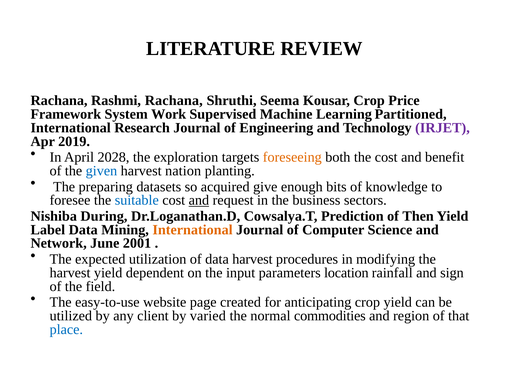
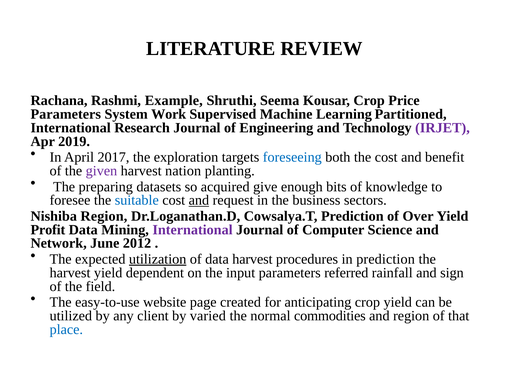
Rashmi Rachana: Rachana -> Example (174, 101)
Framework: Framework -> Parameters (66, 114)
2028: 2028 -> 2017 (113, 157)
foreseeing colour: orange -> blue (292, 157)
given colour: blue -> purple (101, 171)
Nishiba During: During -> Region (104, 216)
Then: Then -> Over (418, 216)
Label: Label -> Profit (48, 230)
International colour: orange -> purple (193, 230)
2001: 2001 -> 2012 (137, 243)
utilization underline: none -> present (158, 259)
in modifying: modifying -> prediction (386, 259)
location: location -> referred (346, 273)
